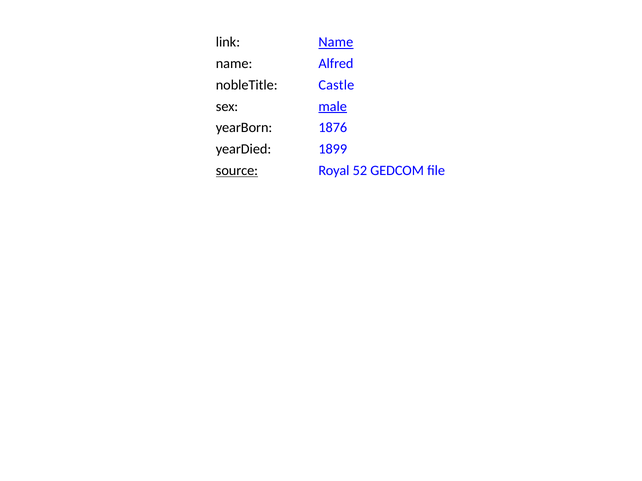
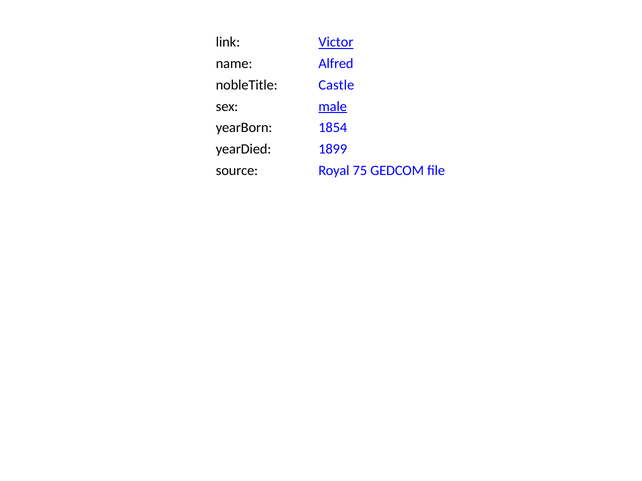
link Name: Name -> Victor (336, 42)
1876: 1876 -> 1854 (333, 128)
source underline: present -> none (237, 171)
52: 52 -> 75 (360, 171)
